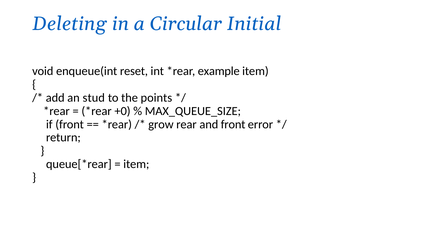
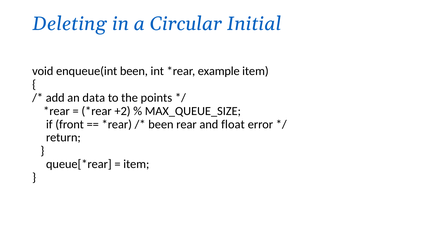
enqueue(int reset: reset -> been (134, 71)
stud: stud -> data (94, 98)
+0: +0 -> +2 (122, 111)
grow: grow -> been (161, 125)
and front: front -> float (233, 125)
